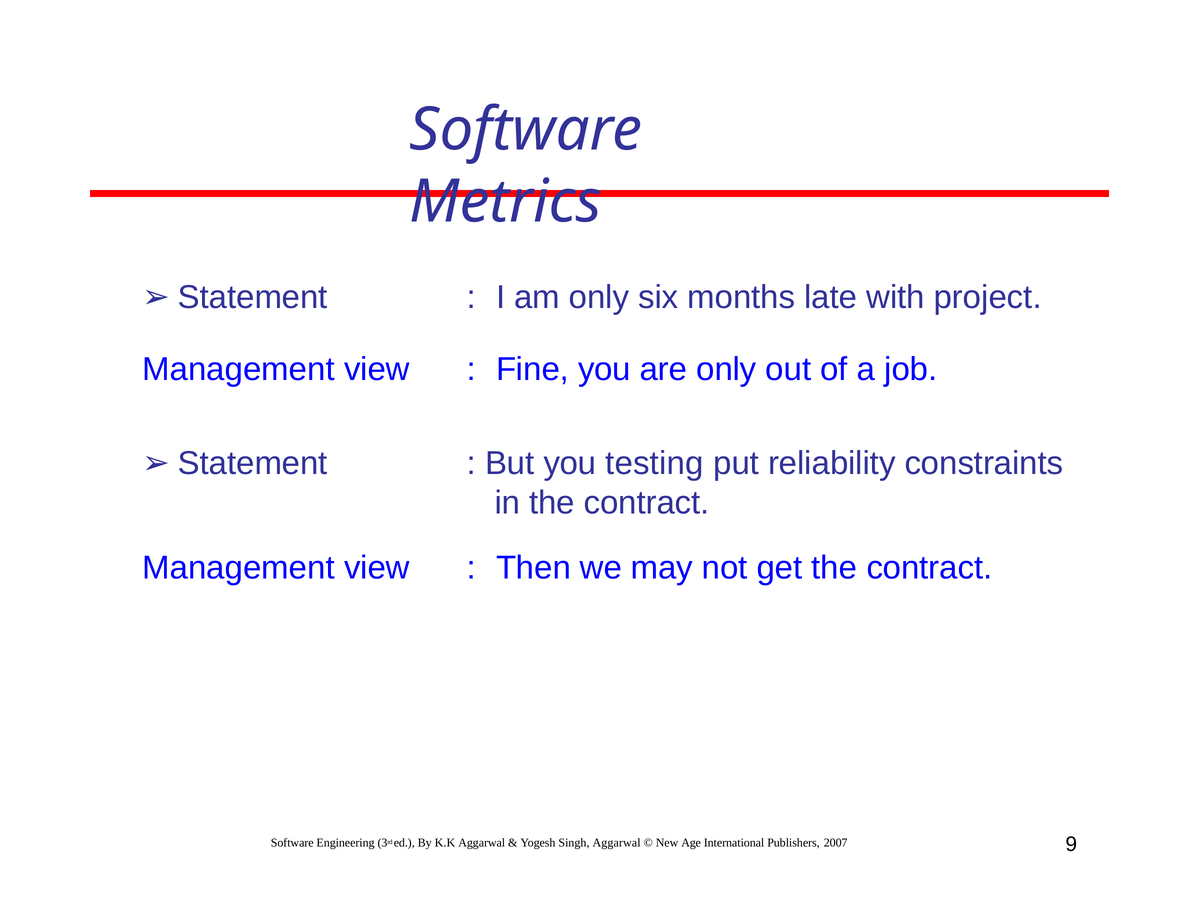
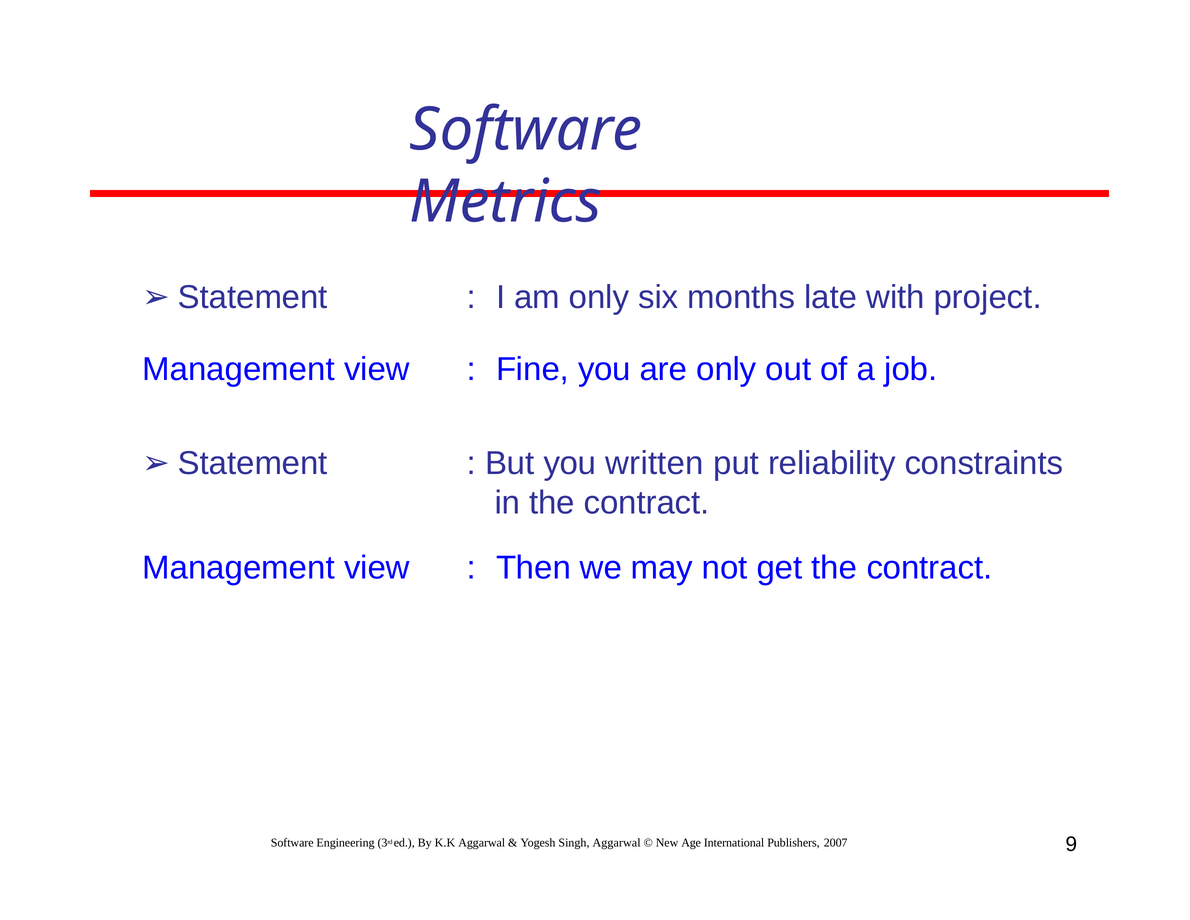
testing: testing -> written (655, 463)
